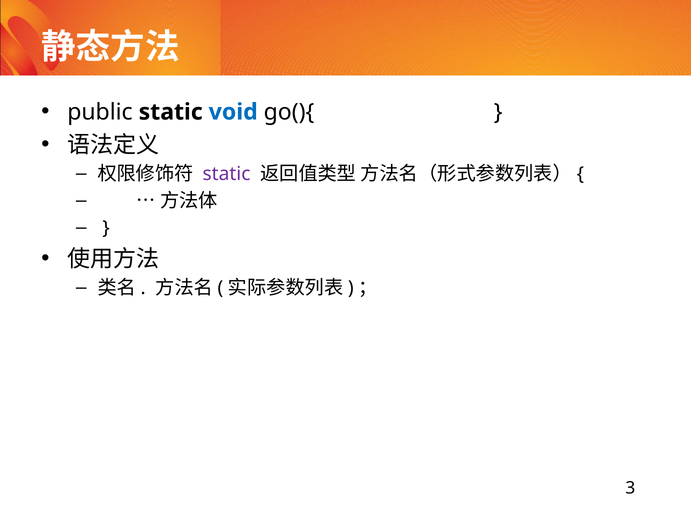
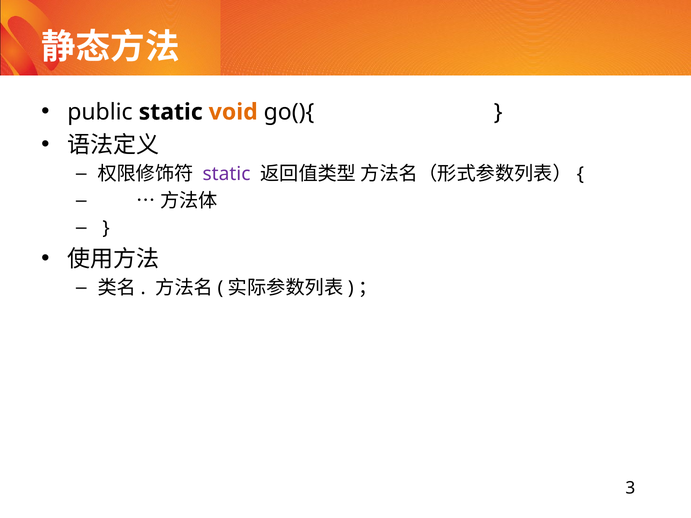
void colour: blue -> orange (233, 112)
